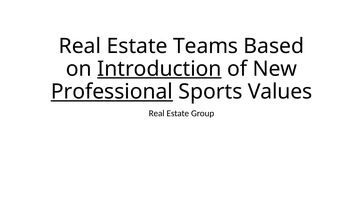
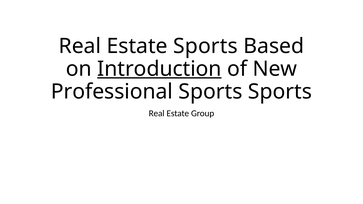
Estate Teams: Teams -> Sports (205, 46)
Professional underline: present -> none (112, 92)
Sports Values: Values -> Sports (280, 92)
